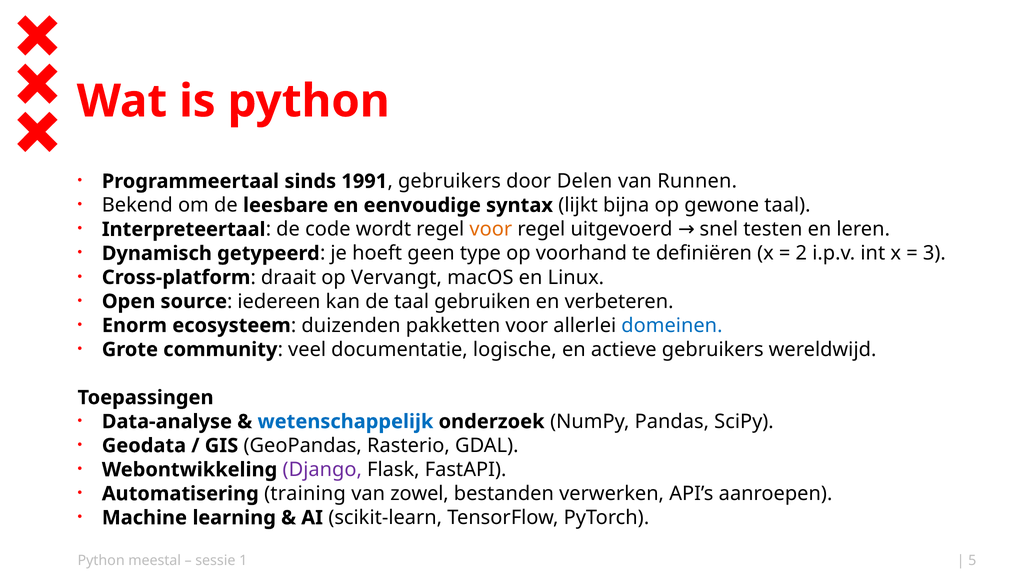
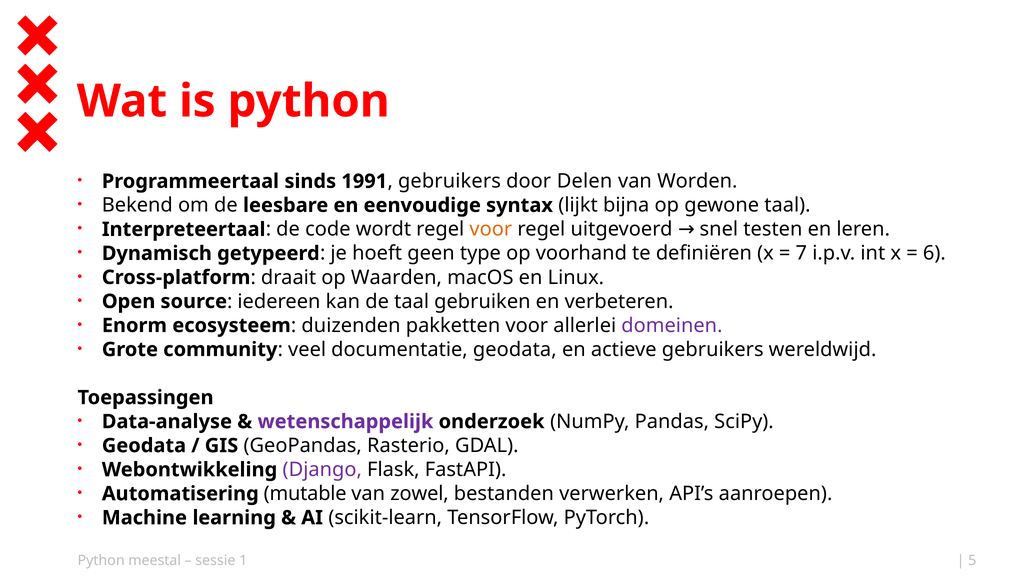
Runnen: Runnen -> Worden (697, 181)
2: 2 -> 7 (801, 253)
3: 3 -> 6 (934, 253)
Vervangt: Vervangt -> Waarden (396, 277)
domeinen colour: blue -> purple (672, 325)
documentatie logische: logische -> geodata (515, 349)
wetenschappelijk colour: blue -> purple (345, 421)
training: training -> mutable (305, 494)
